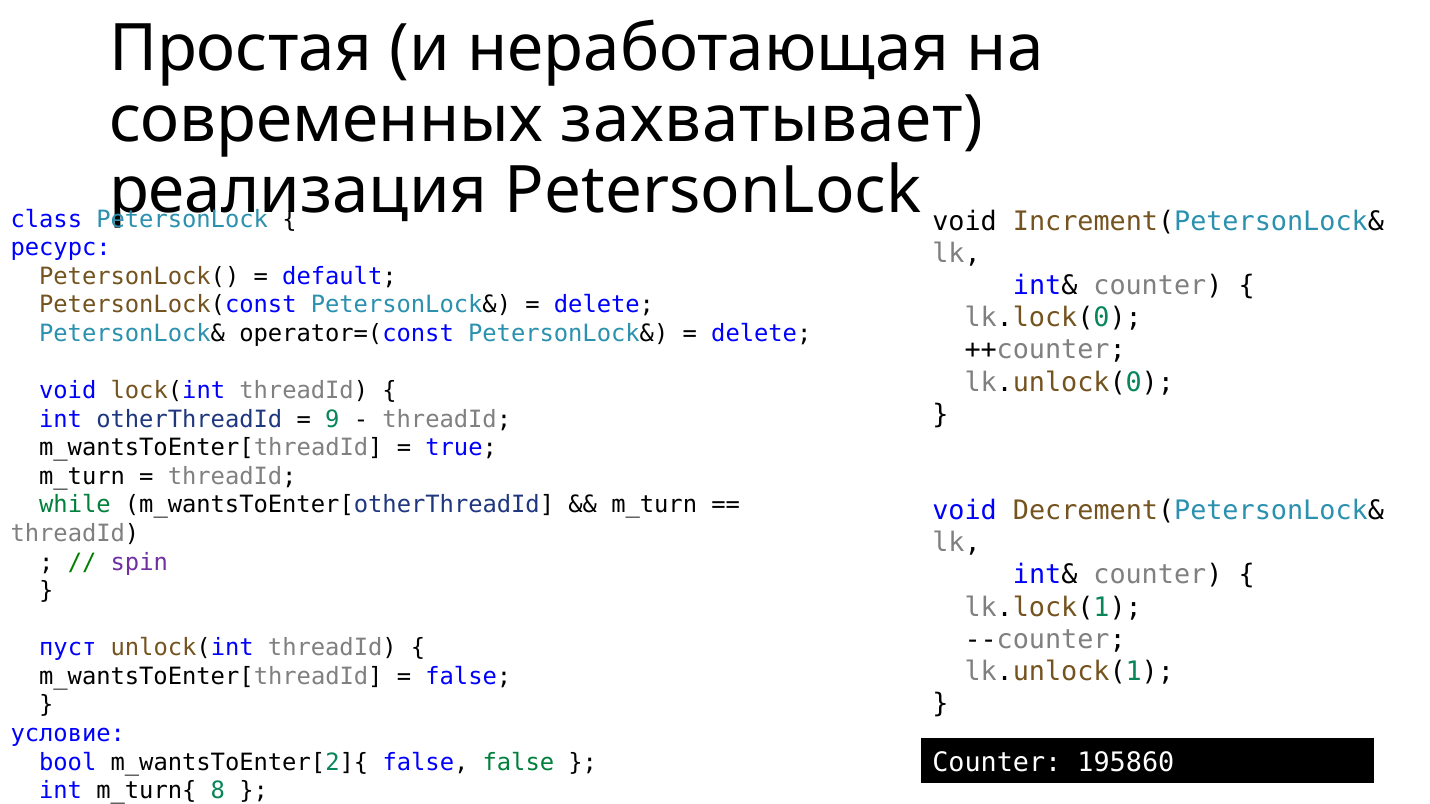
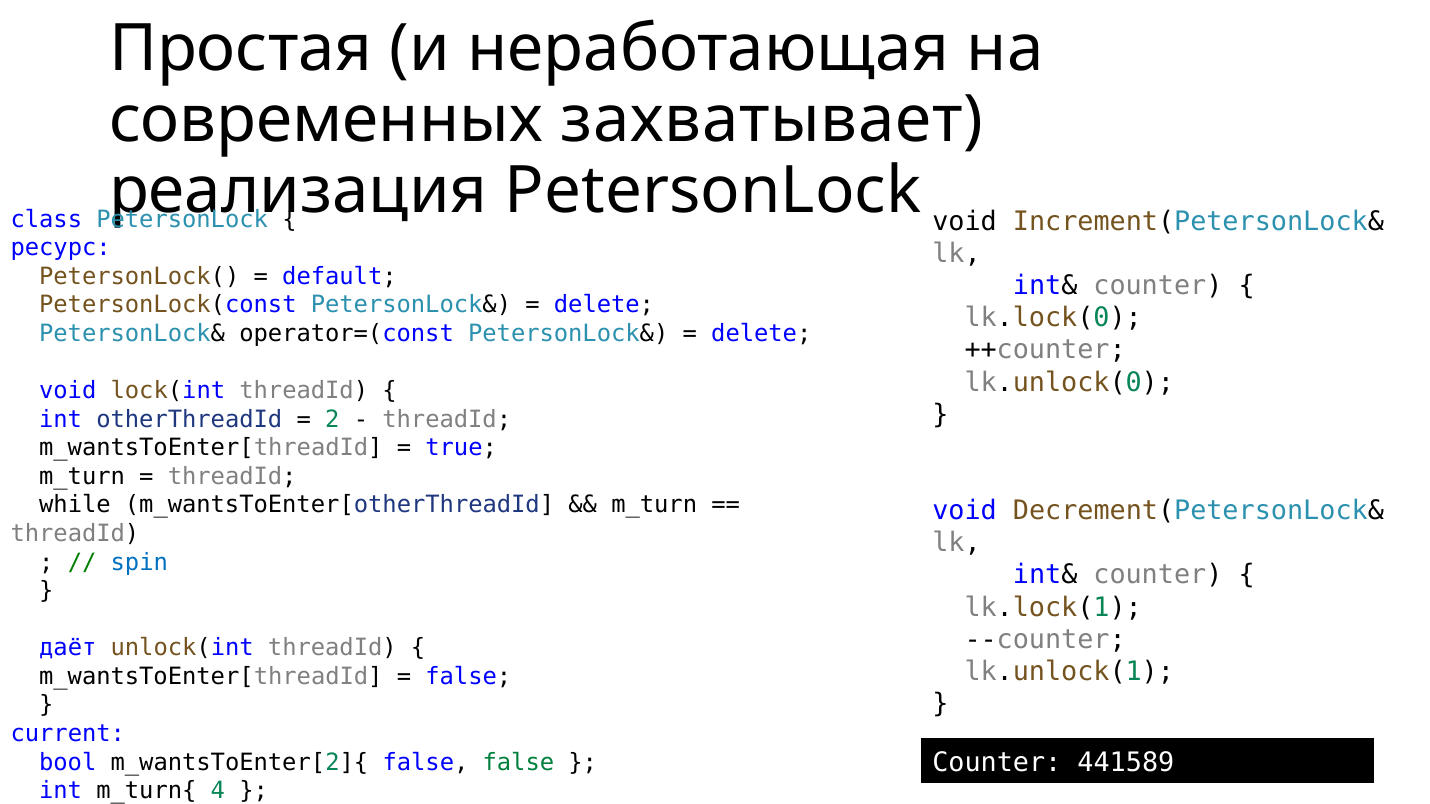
9: 9 -> 2 (332, 420)
while colour: green -> black (75, 505)
spin colour: purple -> blue (139, 563)
пуст: пуст -> даёт (68, 648)
условие: условие -> current (68, 734)
195860: 195860 -> 441589 (1126, 763)
8: 8 -> 4 (218, 791)
